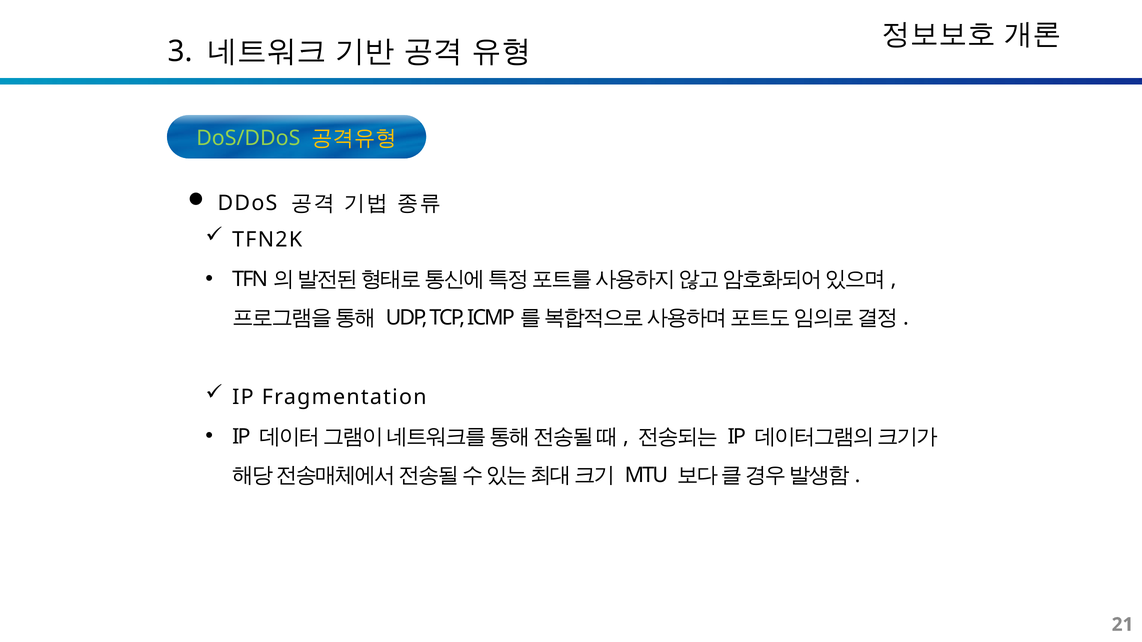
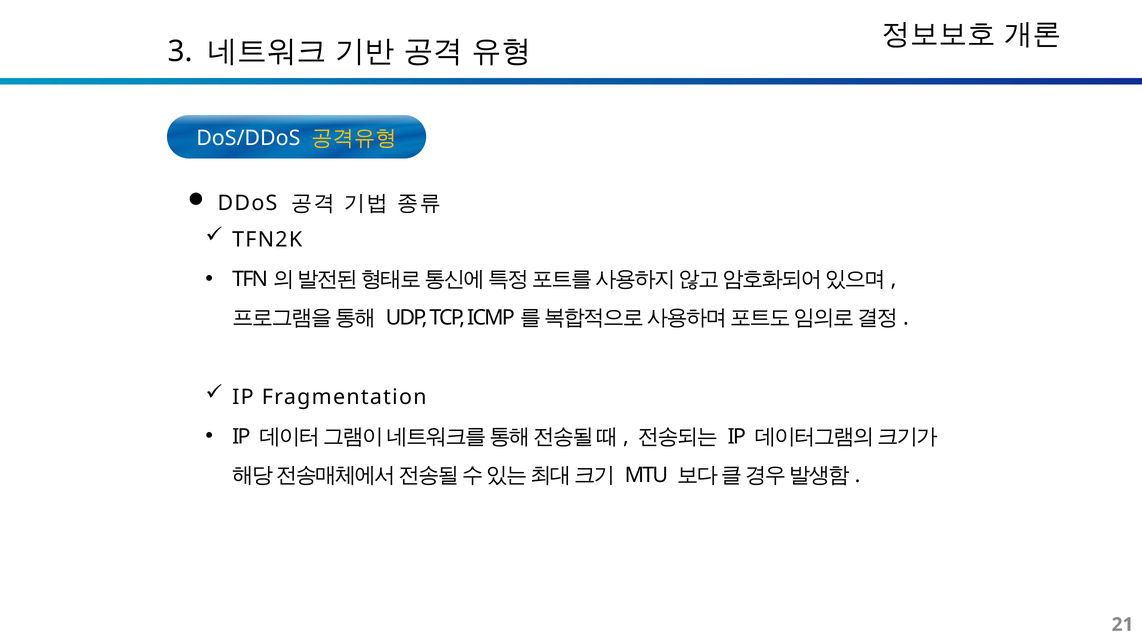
DoS/DDoS colour: light green -> white (248, 138)
